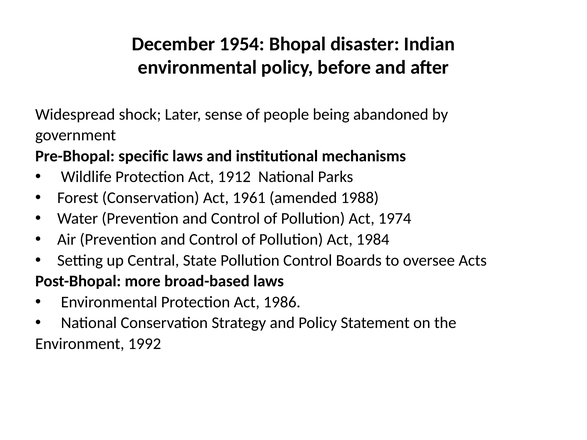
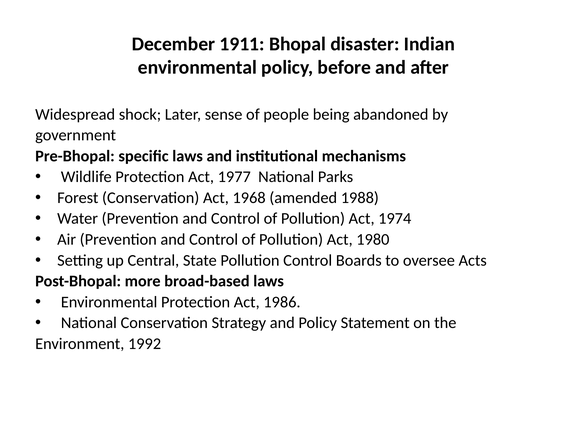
1954: 1954 -> 1911 (242, 44)
1912: 1912 -> 1977 (234, 177)
1961: 1961 -> 1968 (249, 198)
1984: 1984 -> 1980 (373, 240)
